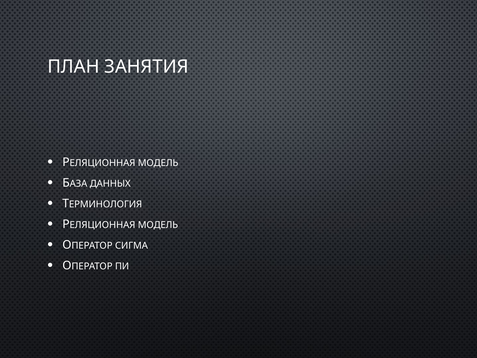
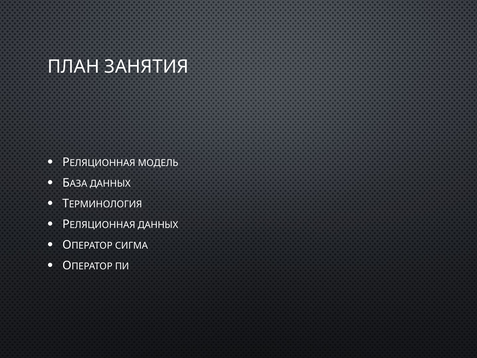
МОДЕЛЬ: МОДЕЛЬ -> ДАННЫХ (158, 225)
